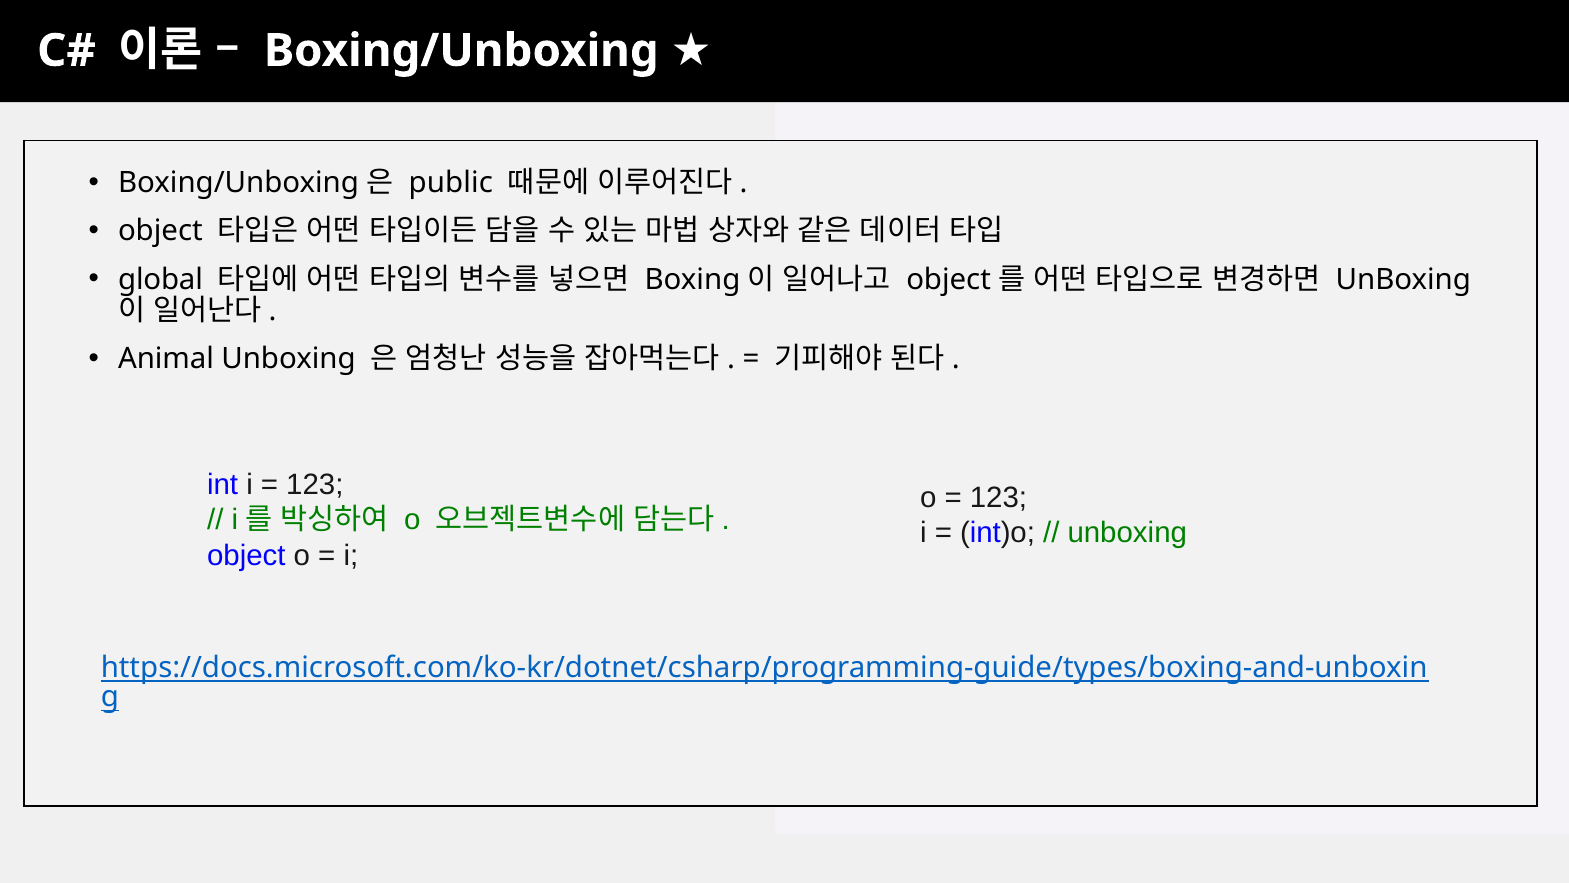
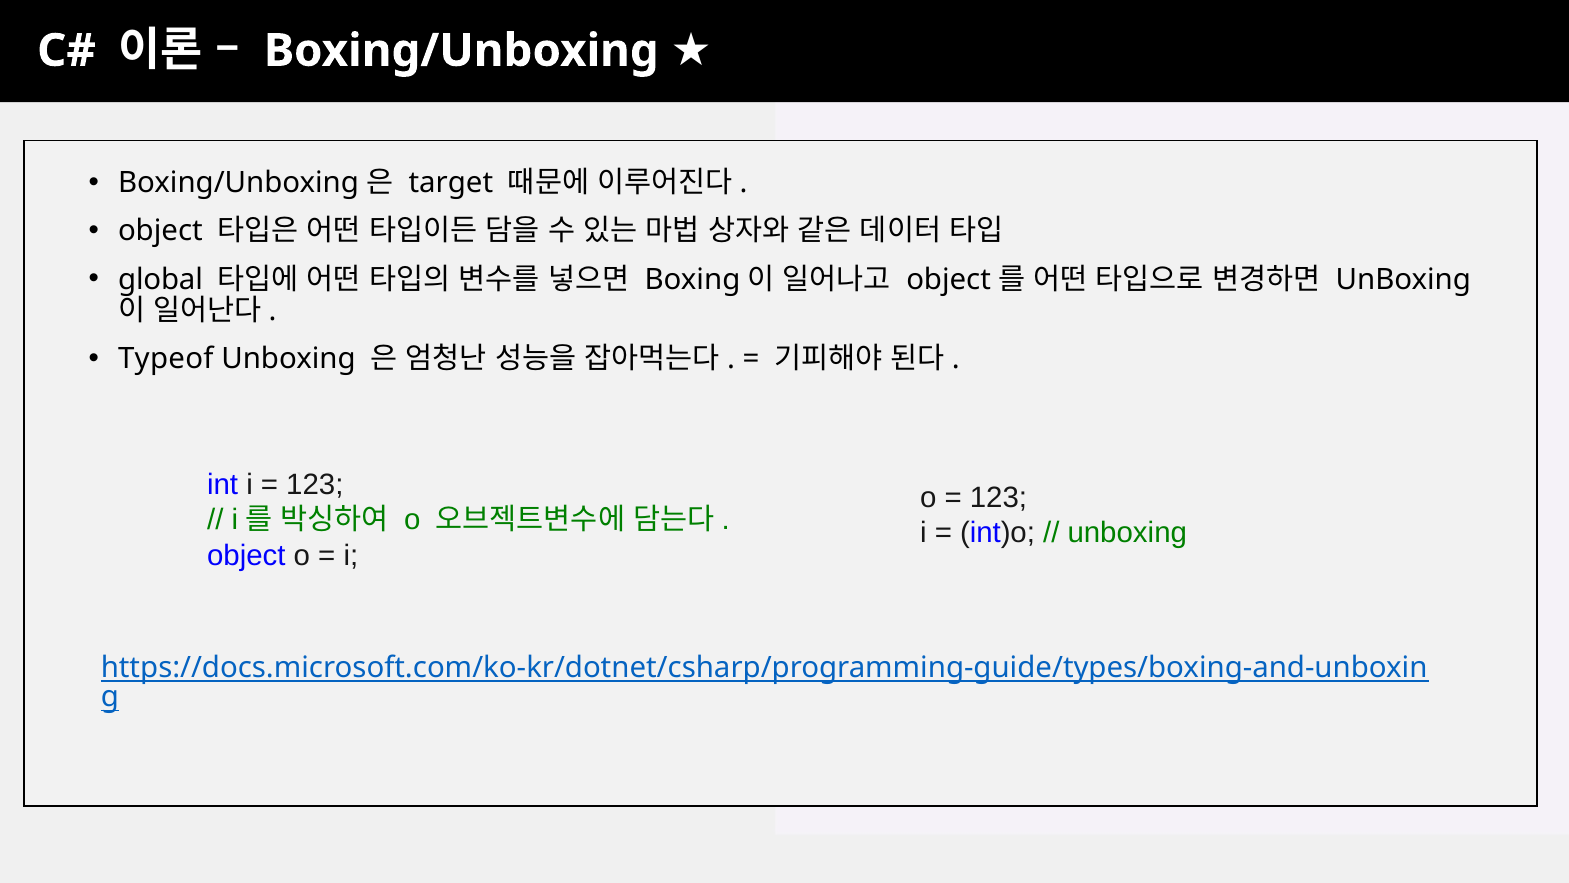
public: public -> target (451, 183)
Animal: Animal -> Typeof (166, 359)
